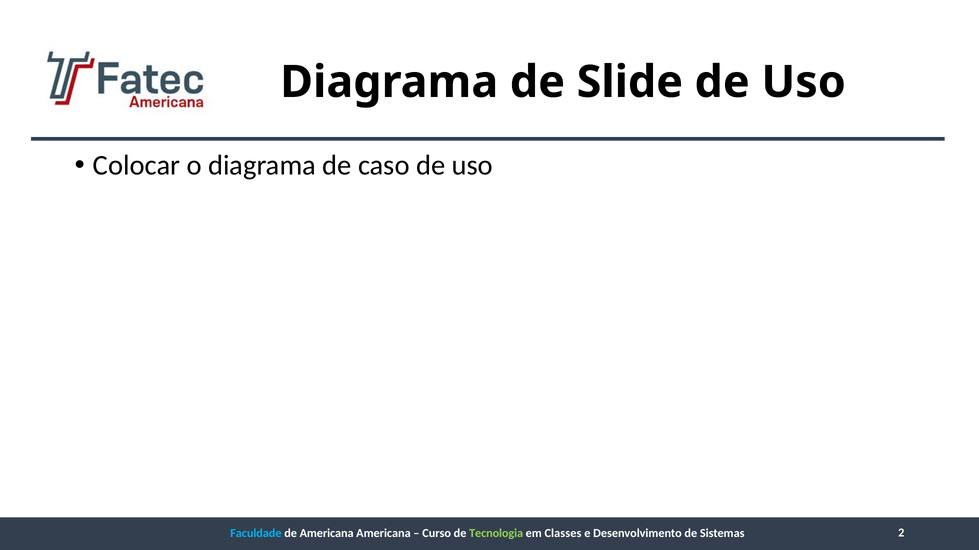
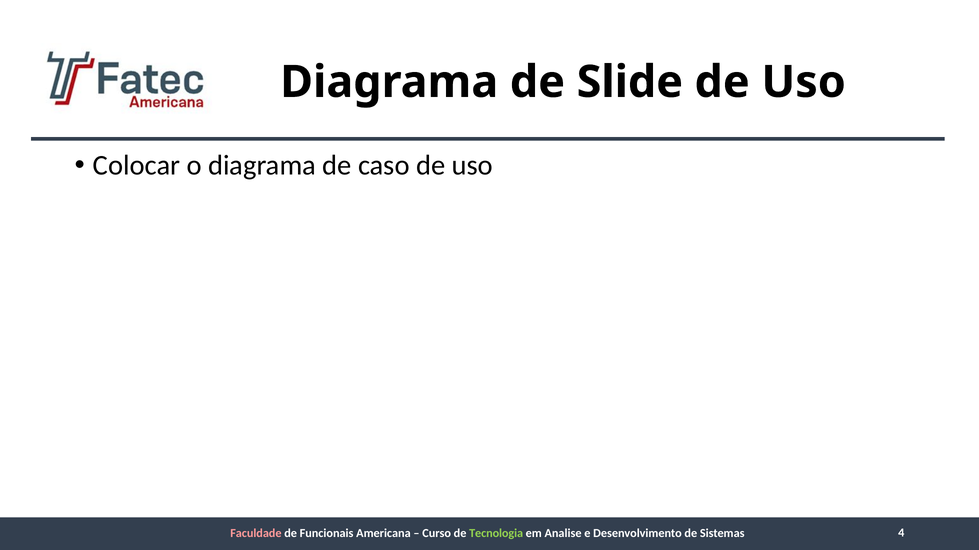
Faculdade colour: light blue -> pink (256, 534)
de Americana: Americana -> Funcionais (327, 534)
Classes: Classes -> Analise (563, 534)
2: 2 -> 4 (901, 533)
